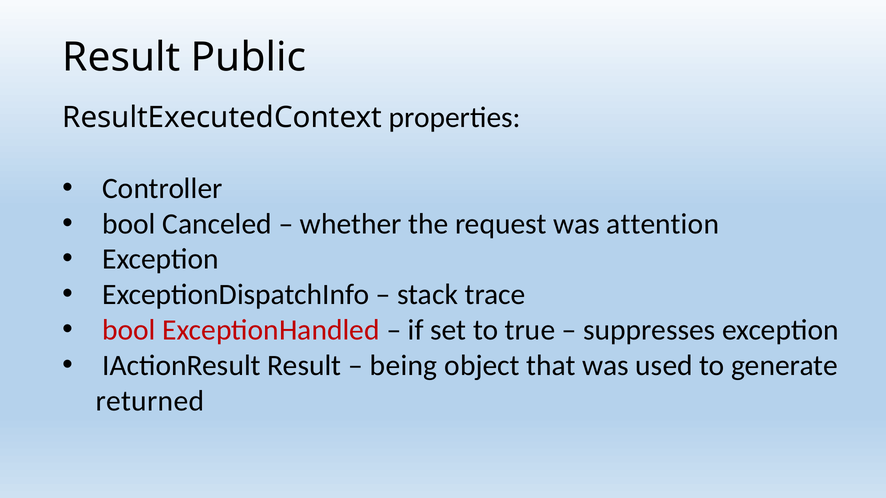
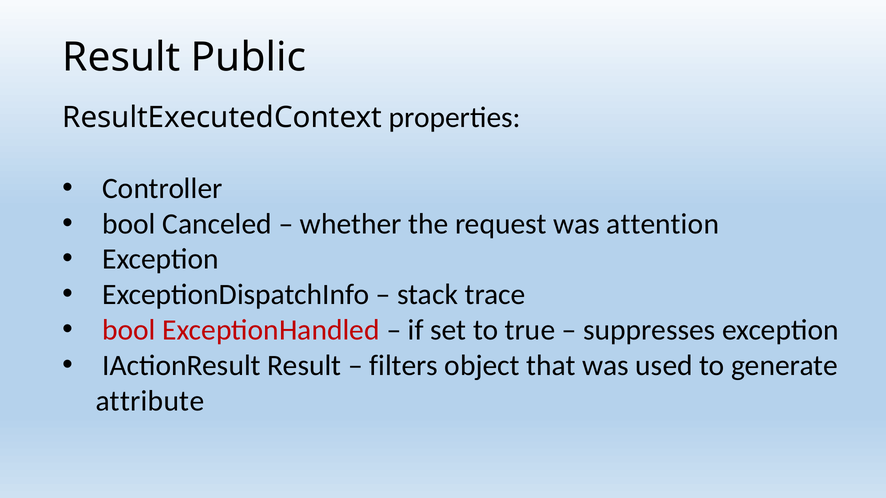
being: being -> filters (404, 366)
returned: returned -> attribute (150, 401)
